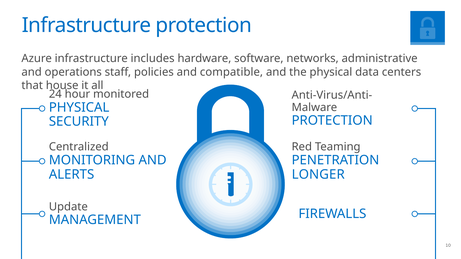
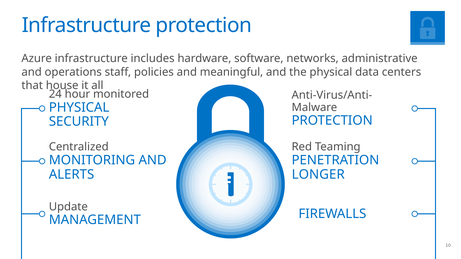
compatible: compatible -> meaningful (232, 72)
